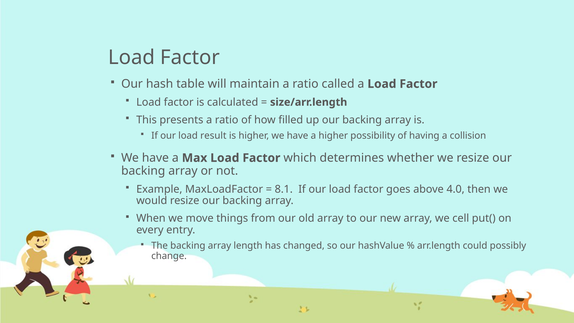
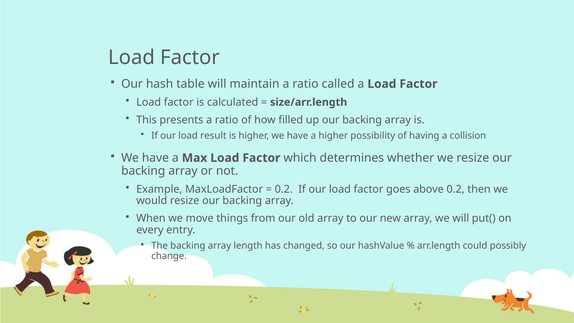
8.1: 8.1 -> 0.2 (284, 189)
above 4.0: 4.0 -> 0.2 (456, 189)
we cell: cell -> will (461, 218)
